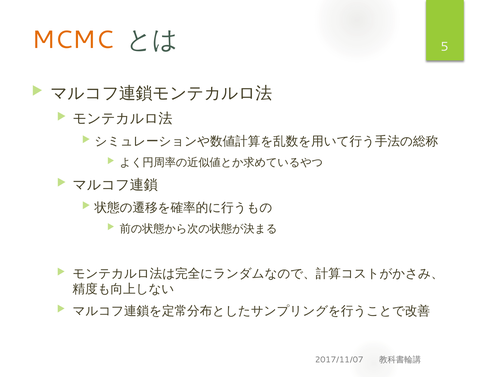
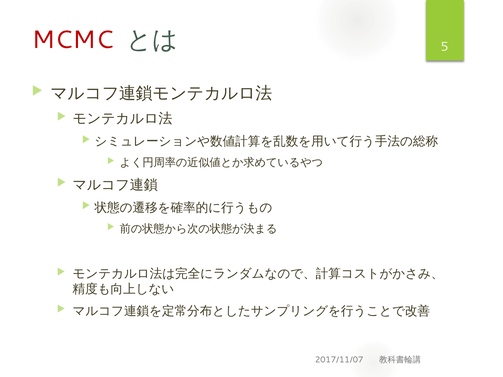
MCMC colour: orange -> red (73, 40)
